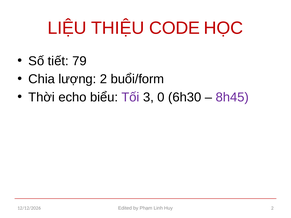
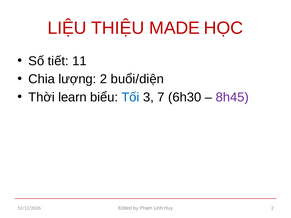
CODE: CODE -> MADE (175, 28)
79: 79 -> 11 (79, 61)
buổi/form: buổi/form -> buổi/diện (137, 79)
echo: echo -> learn (72, 97)
Tối colour: purple -> blue (130, 97)
0: 0 -> 7 (161, 97)
